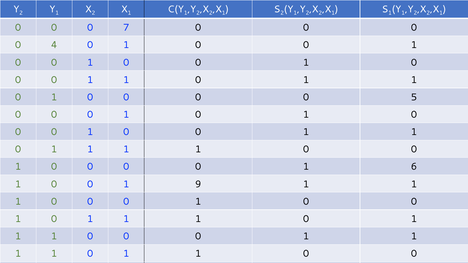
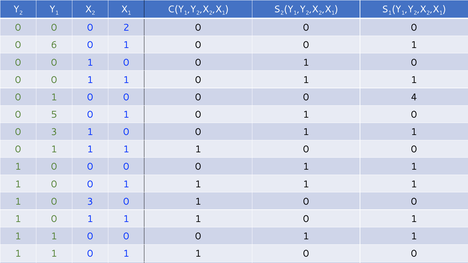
0 7: 7 -> 2 (126, 28)
4: 4 -> 6 (54, 45)
5: 5 -> 4 (414, 97)
0: 0 -> 5 (54, 115)
0: 0 -> 3 (54, 132)
6: 6 -> 1 (414, 167)
9: 9 -> 1 (198, 184)
0: 0 -> 3 (90, 202)
